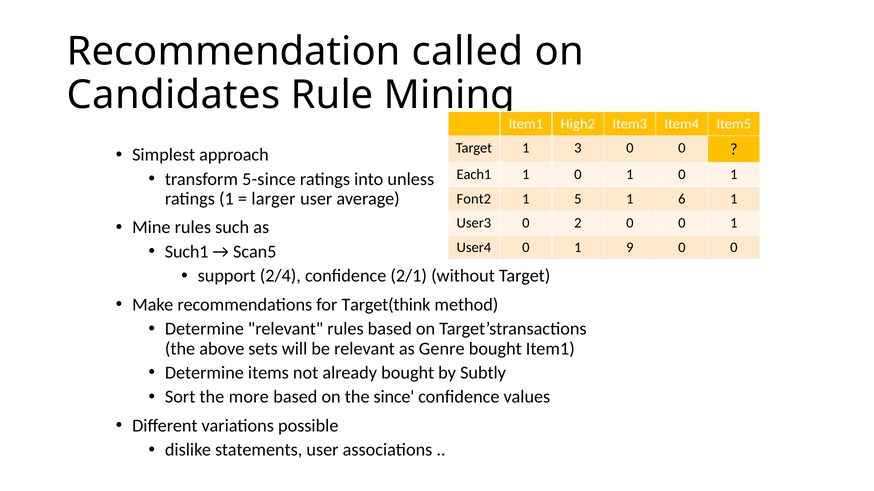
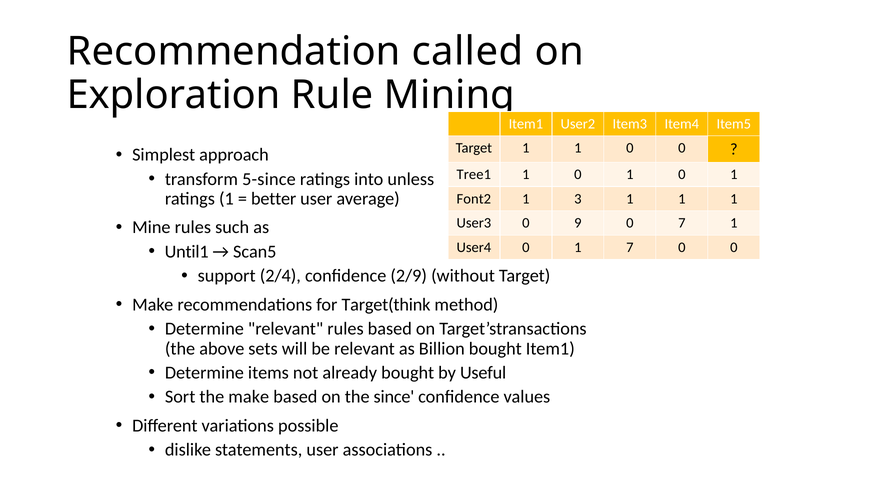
Candidates: Candidates -> Exploration (174, 95)
High2: High2 -> User2 (578, 124)
Target 1 3: 3 -> 1 (578, 148)
Each1: Each1 -> Tree1 (474, 175)
larger: larger -> better (274, 199)
5: 5 -> 3 (578, 199)
6: 6 -> 1 (682, 199)
2: 2 -> 9 (578, 223)
0: 0 -> 7 (682, 223)
1 9: 9 -> 7 (630, 248)
Such1: Such1 -> Until1 (187, 252)
2/1: 2/1 -> 2/9 (409, 276)
Genre: Genre -> Billion (442, 349)
Subtly: Subtly -> Useful (483, 373)
the more: more -> make (249, 397)
